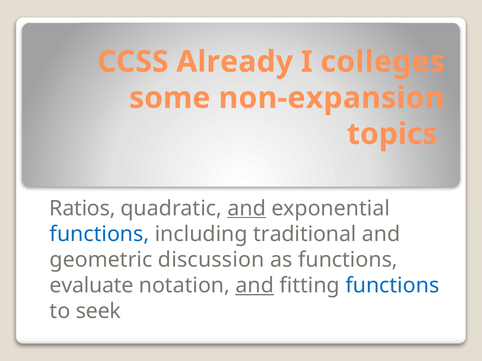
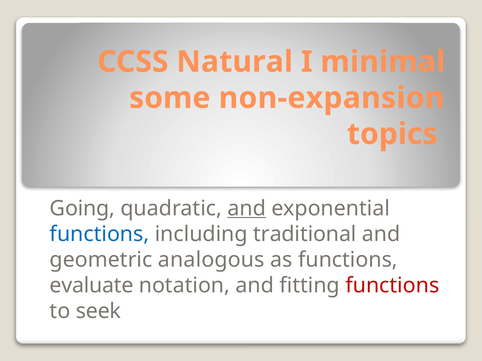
Already: Already -> Natural (235, 62)
colleges: colleges -> minimal (383, 62)
Ratios: Ratios -> Going (82, 209)
discussion: discussion -> analogous (211, 260)
and underline: present -> none (255, 286)
functions colour: blue -> red (392, 286)
